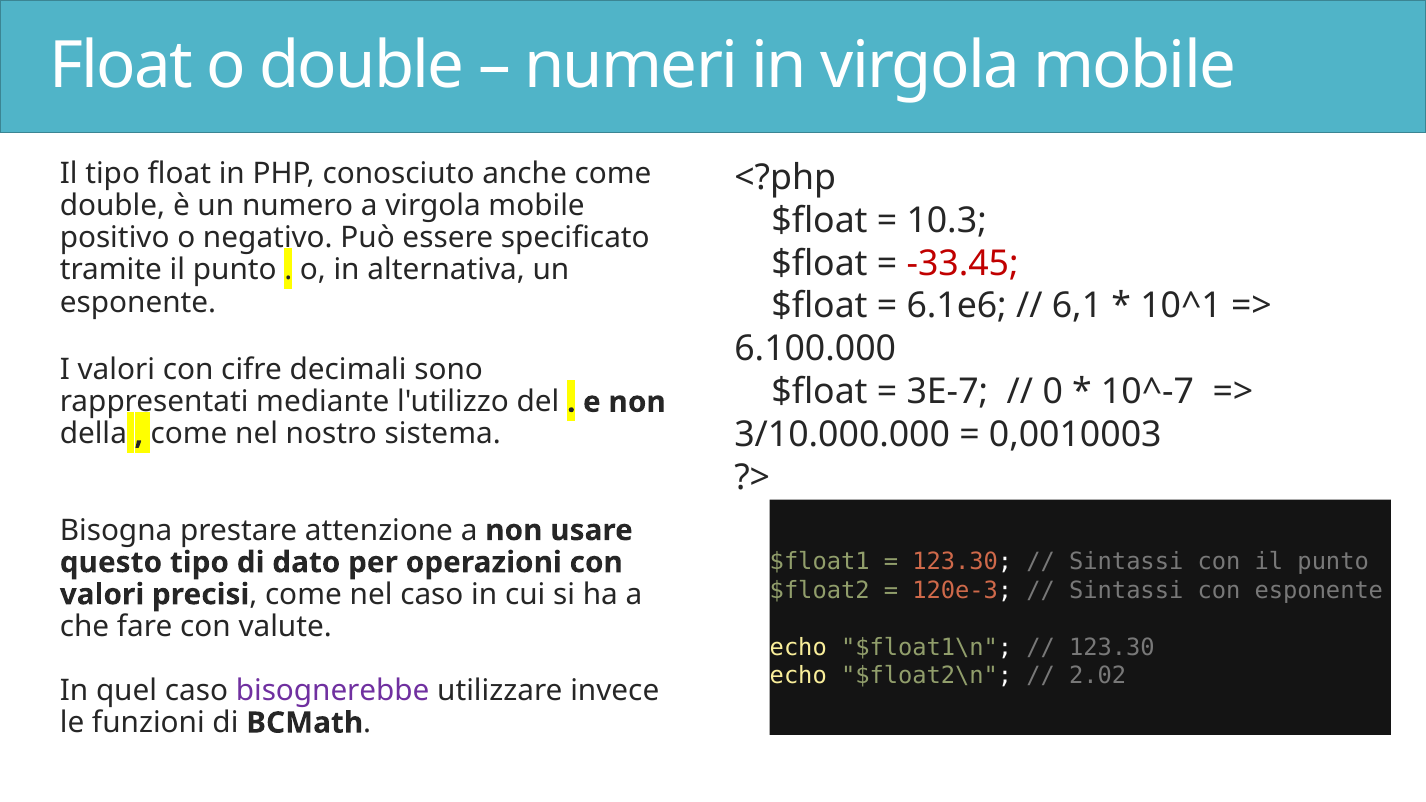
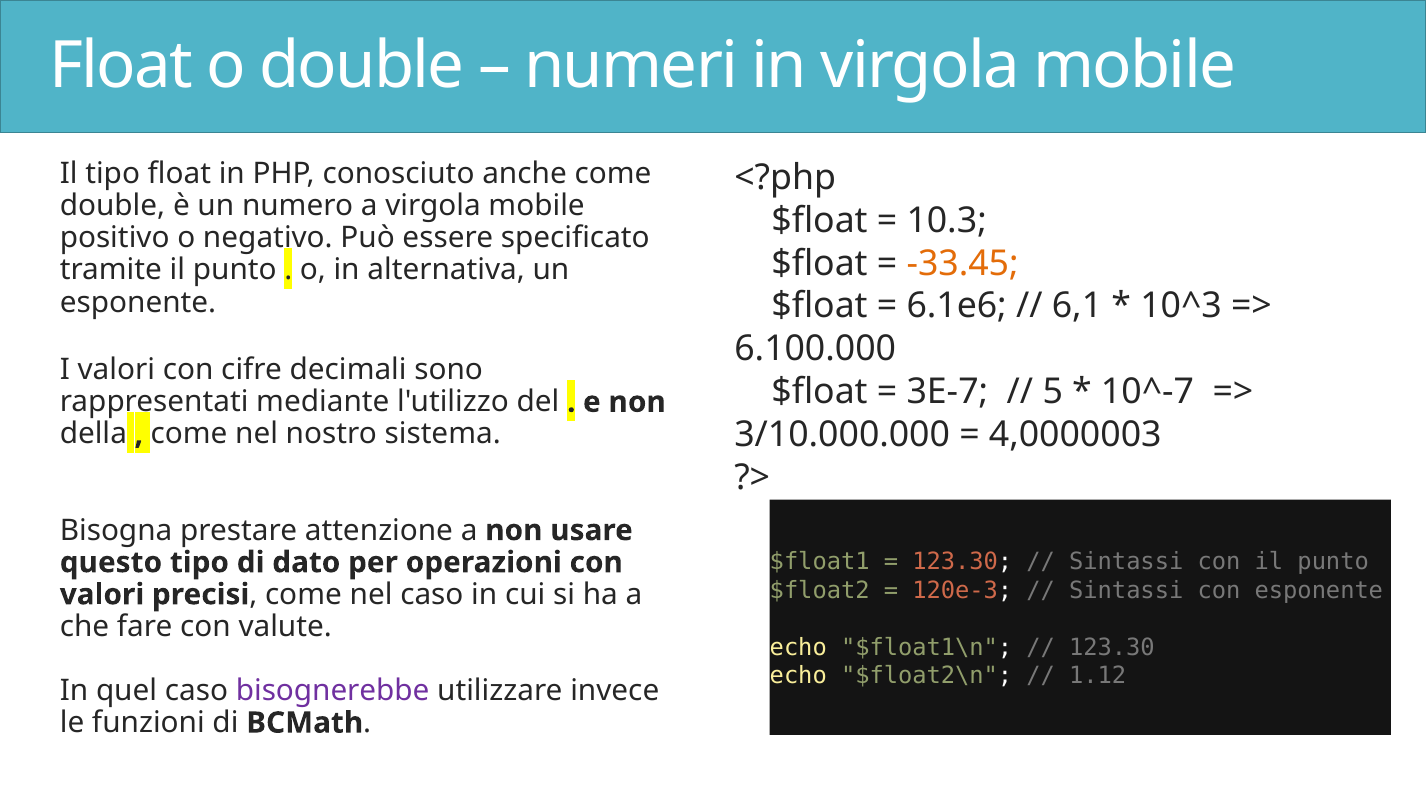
-33.45 colour: red -> orange (963, 263)
10^1: 10^1 -> 10^3 (1181, 306)
0: 0 -> 5 (1053, 392)
0,0010003: 0,0010003 -> 4,0000003 (1075, 435)
2.02: 2.02 -> 1.12 (1098, 676)
